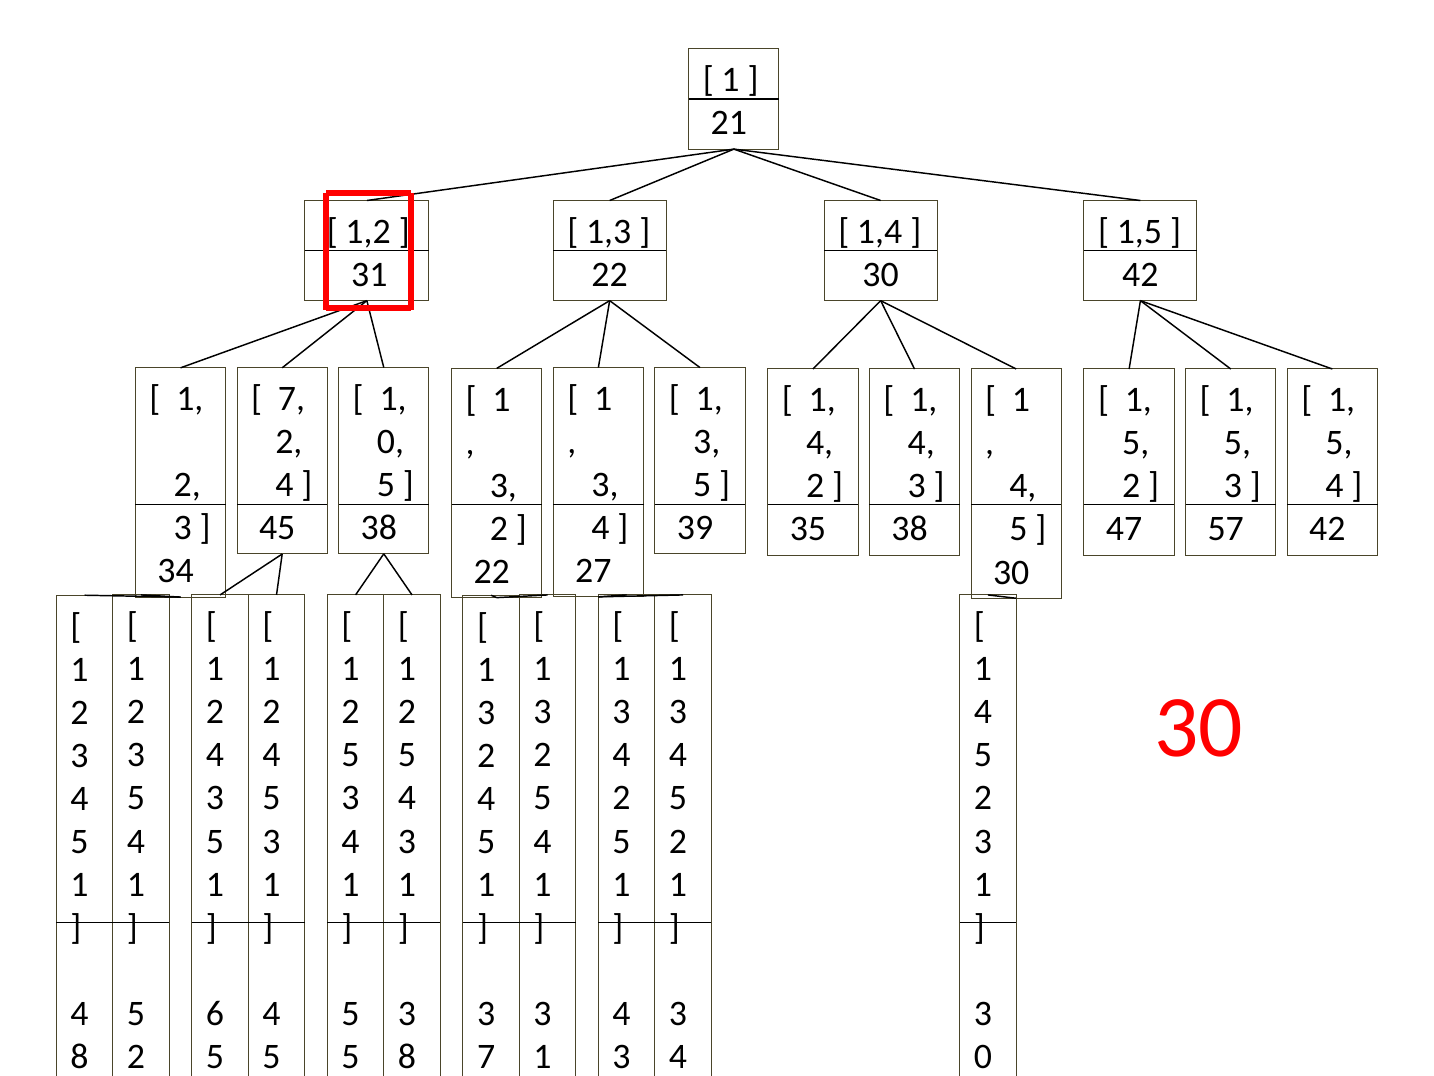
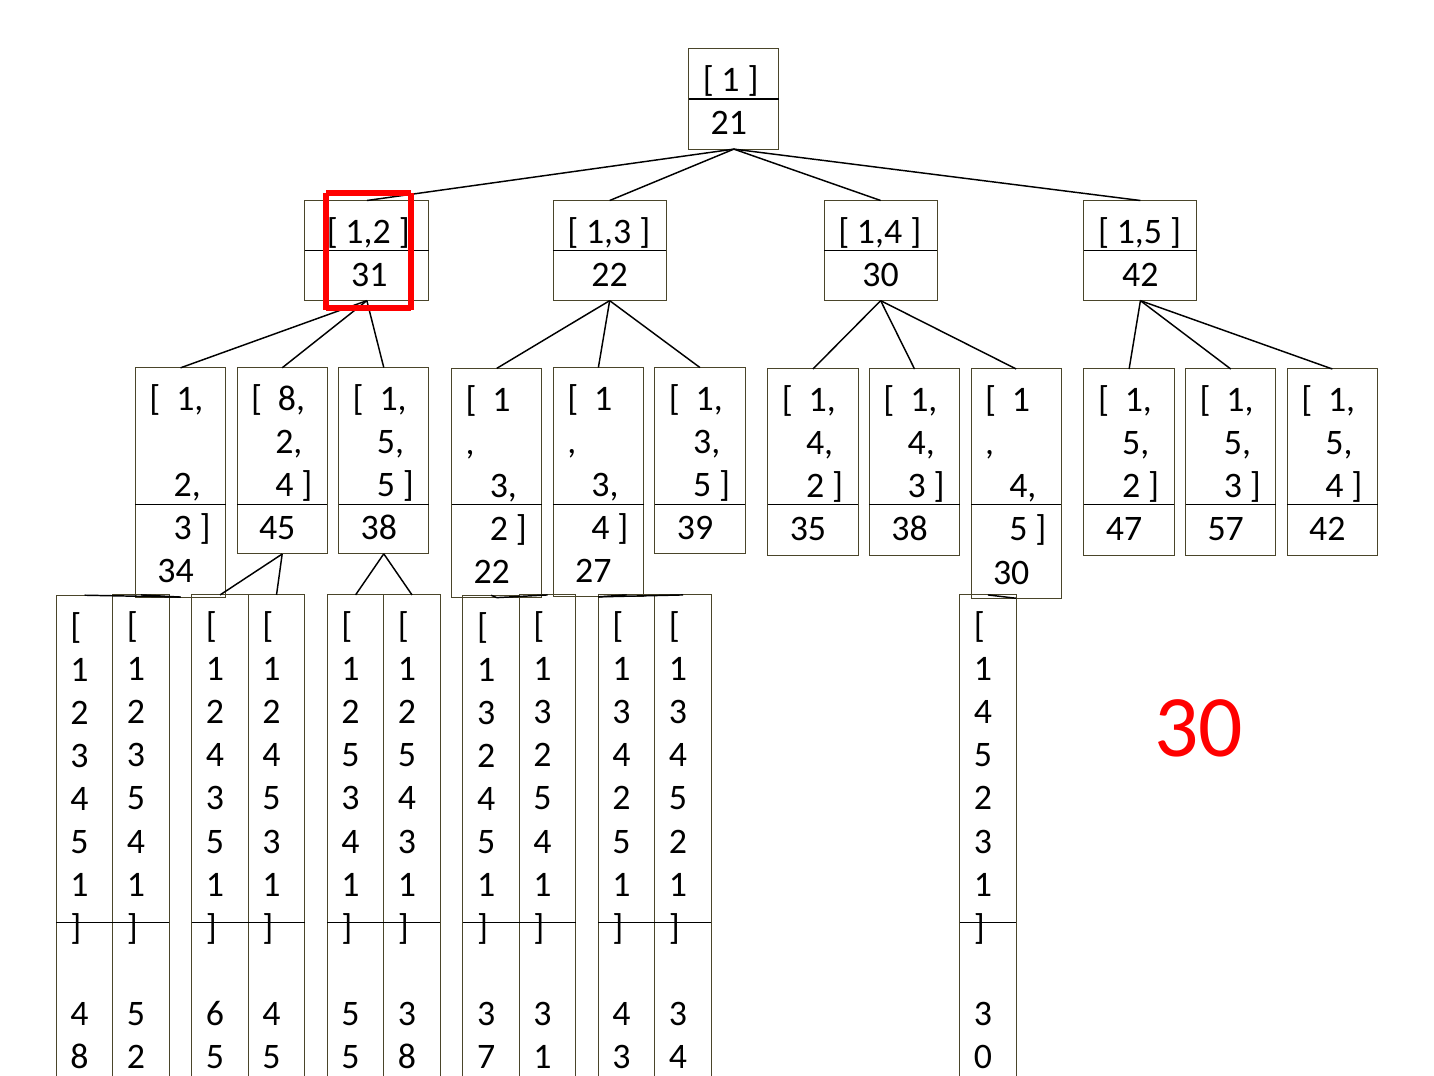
7: 7 -> 8 (291, 399)
0: 0 -> 5 (390, 441)
